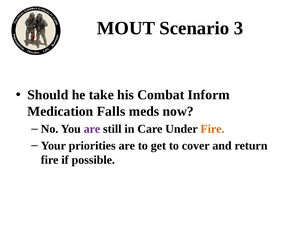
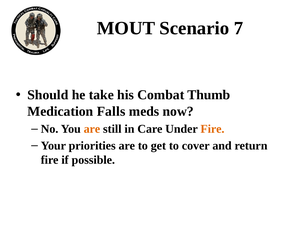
3: 3 -> 7 (239, 28)
Inform: Inform -> Thumb (209, 95)
are colour: purple -> orange (92, 129)
